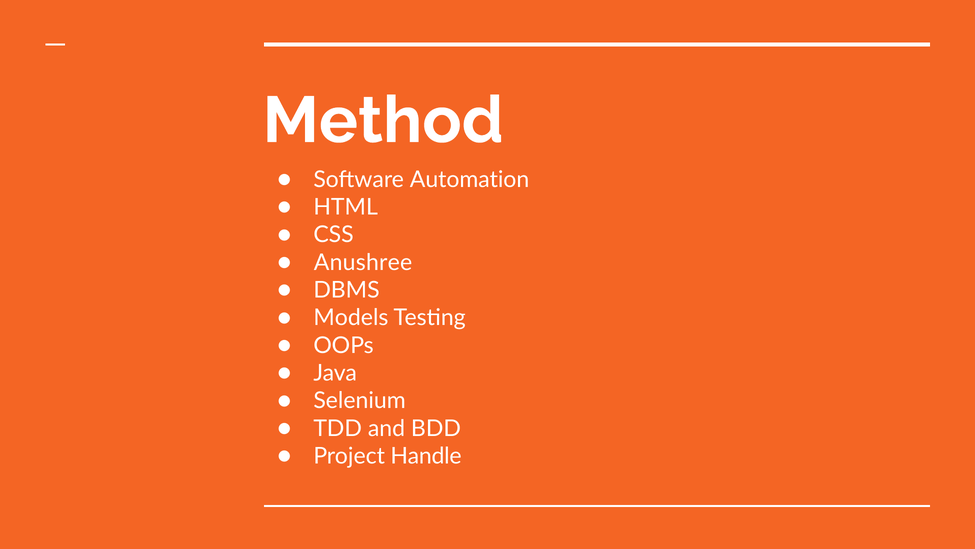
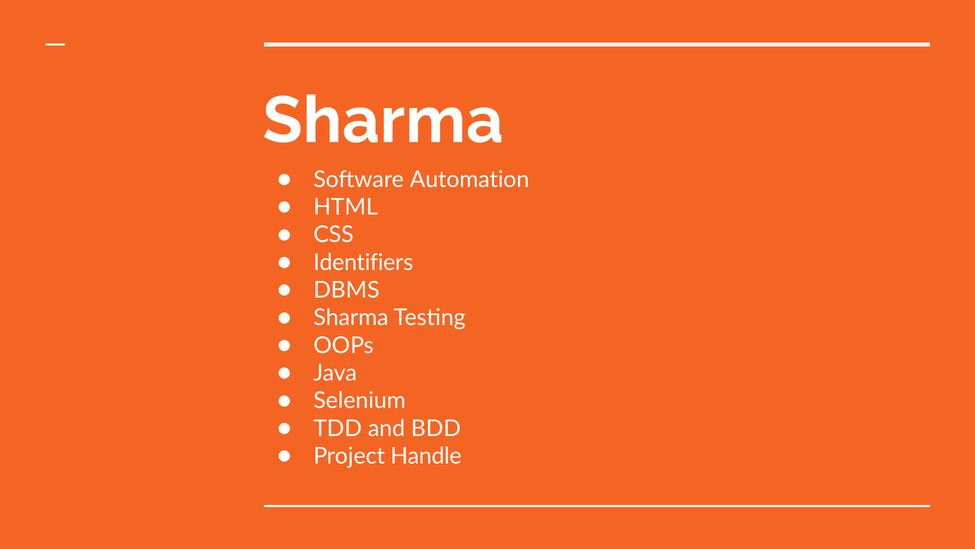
Method: Method -> Sharma (383, 121)
Anushree: Anushree -> Identifiers (363, 262)
Models: Models -> Sharma (351, 318)
